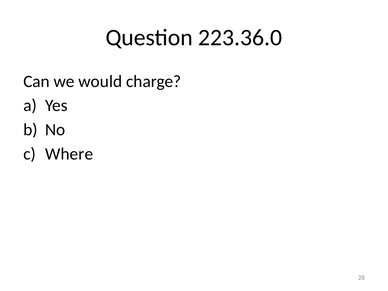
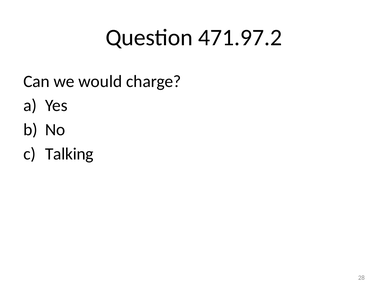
223.36.0: 223.36.0 -> 471.97.2 (240, 38)
Where: Where -> Talking (69, 154)
